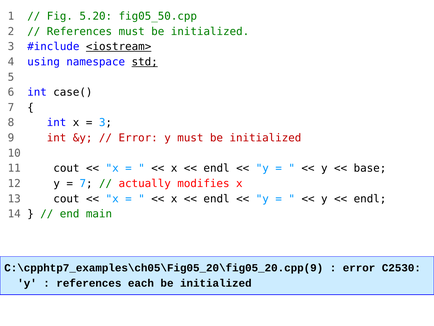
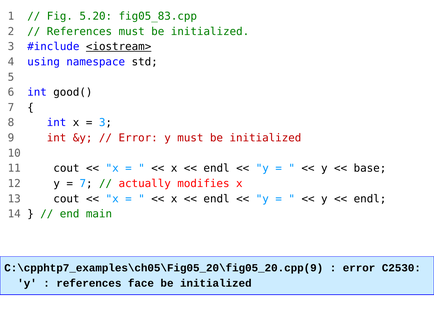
fig05_50.cpp: fig05_50.cpp -> fig05_83.cpp (158, 16)
std underline: present -> none (145, 62)
case(: case( -> good( (73, 92)
each: each -> face (141, 283)
